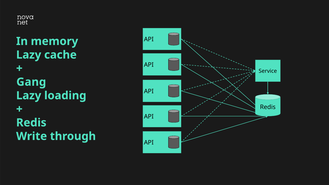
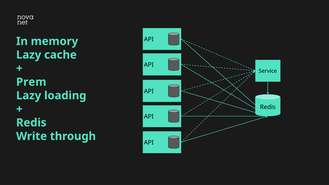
Gang: Gang -> Prem (31, 82)
